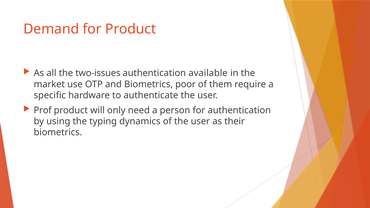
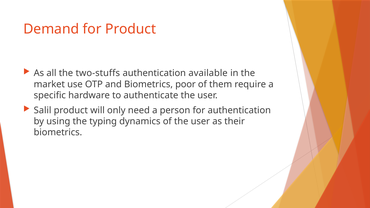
two-issues: two-issues -> two-stuffs (98, 73)
Prof: Prof -> Salil (43, 110)
